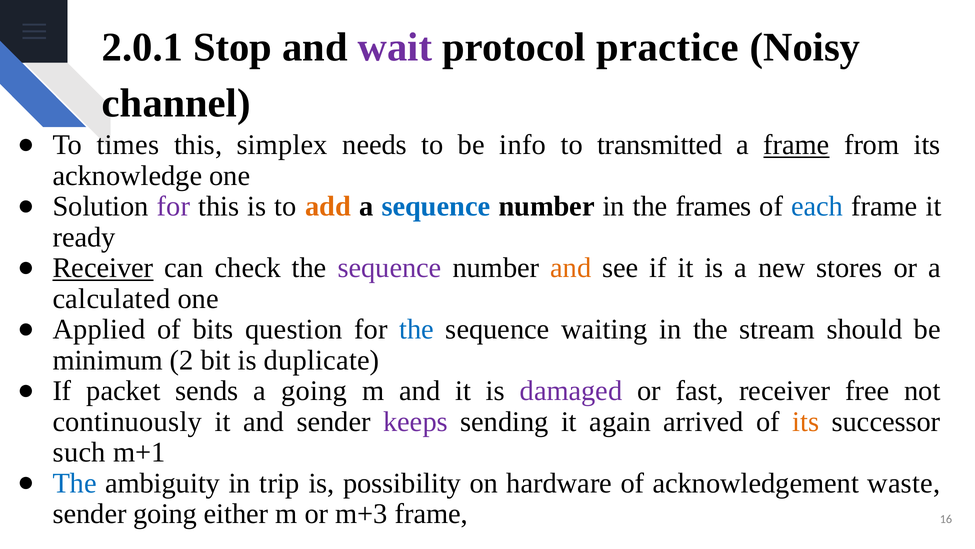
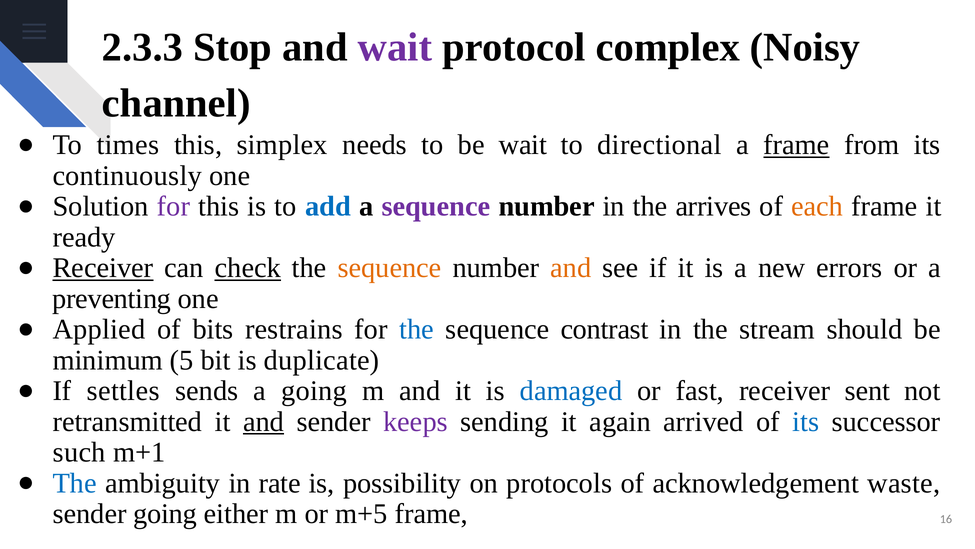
2.0.1: 2.0.1 -> 2.3.3 (143, 47)
practice: practice -> complex (668, 47)
be info: info -> wait (523, 145)
transmitted: transmitted -> directional (660, 145)
acknowledge: acknowledge -> continuously (127, 175)
add colour: orange -> blue (328, 206)
sequence colour: blue -> purple (436, 206)
frames: frames -> arrives (714, 206)
each colour: blue -> orange (817, 206)
check underline: none -> present (248, 268)
sequence colour: purple -> orange (390, 268)
stores: stores -> errors (849, 268)
calculated: calculated -> preventing (112, 298)
question: question -> restrains (294, 329)
waiting: waiting -> contrast (605, 329)
2: 2 -> 5 (182, 360)
packet: packet -> settles (123, 390)
damaged colour: purple -> blue (571, 390)
free: free -> sent (867, 390)
continuously: continuously -> retransmitted (127, 421)
and underline: none -> present (264, 421)
its colour: orange -> blue (806, 421)
trip: trip -> rate (280, 483)
hardware: hardware -> protocols (559, 483)
m+3: m+3 -> m+5 (361, 513)
